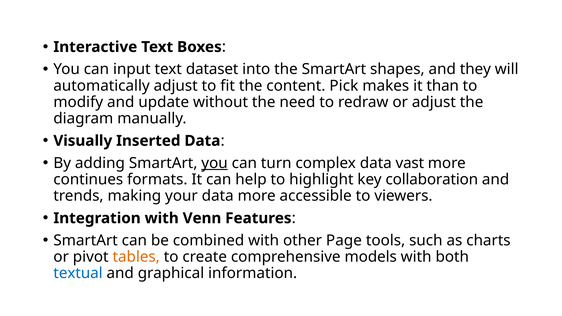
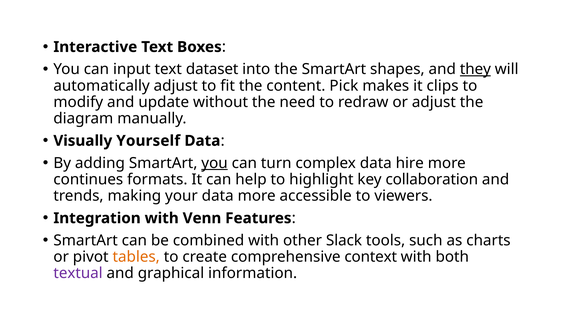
they underline: none -> present (475, 69)
than: than -> clips (443, 86)
Inserted: Inserted -> Yourself (148, 141)
vast: vast -> hire (410, 163)
Page: Page -> Slack (344, 241)
models: models -> context (371, 257)
textual colour: blue -> purple (78, 273)
